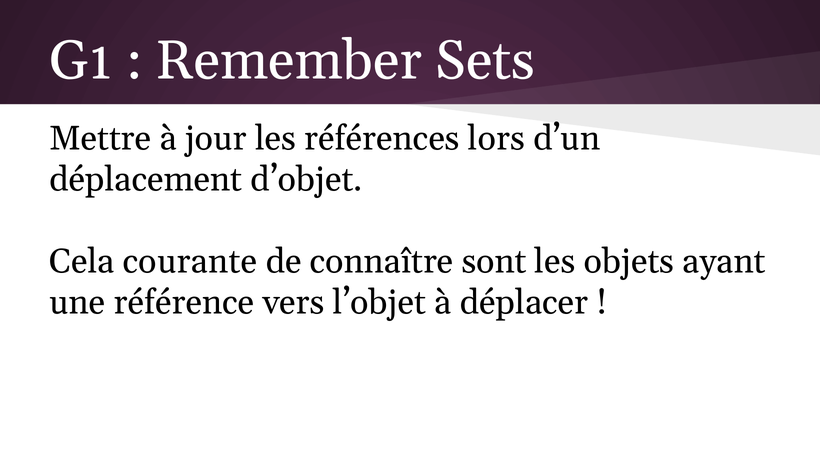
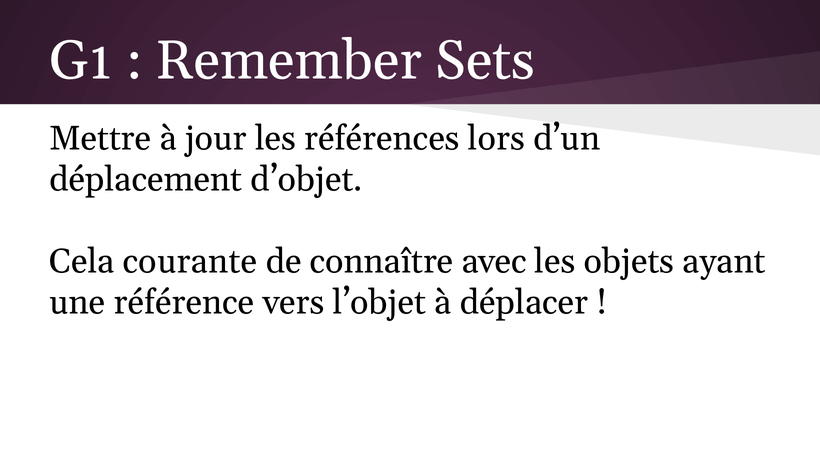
sont: sont -> avec (494, 262)
